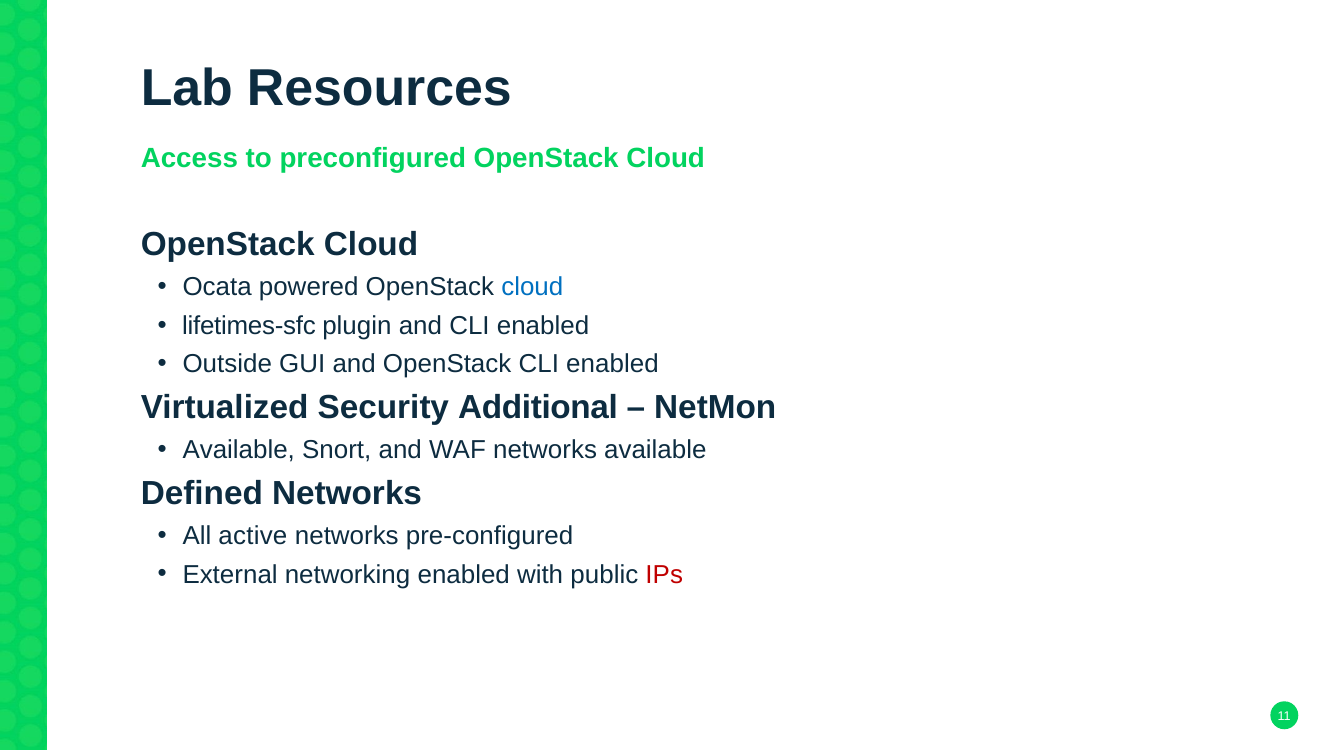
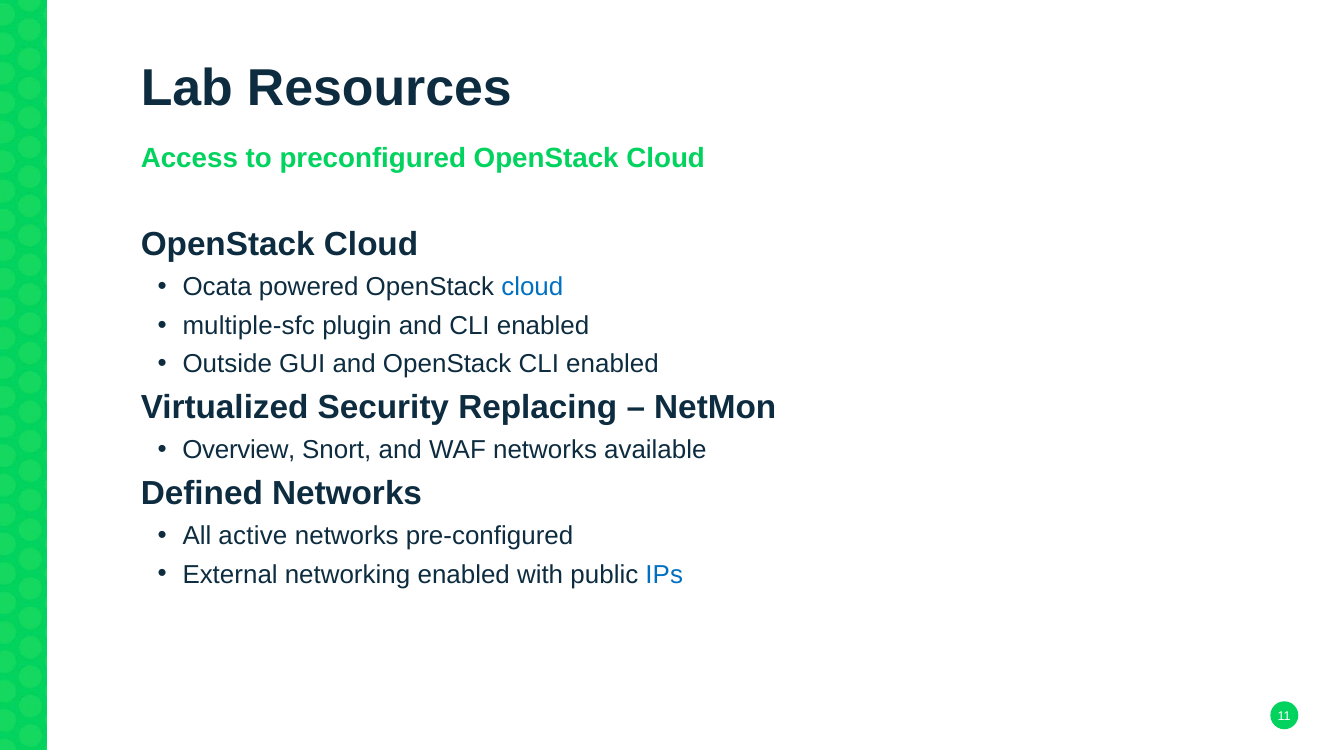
lifetimes-sfc: lifetimes-sfc -> multiple-sfc (249, 326)
Additional: Additional -> Replacing (538, 408)
Available: Available -> Overview (239, 450)
IPs colour: red -> blue (664, 575)
